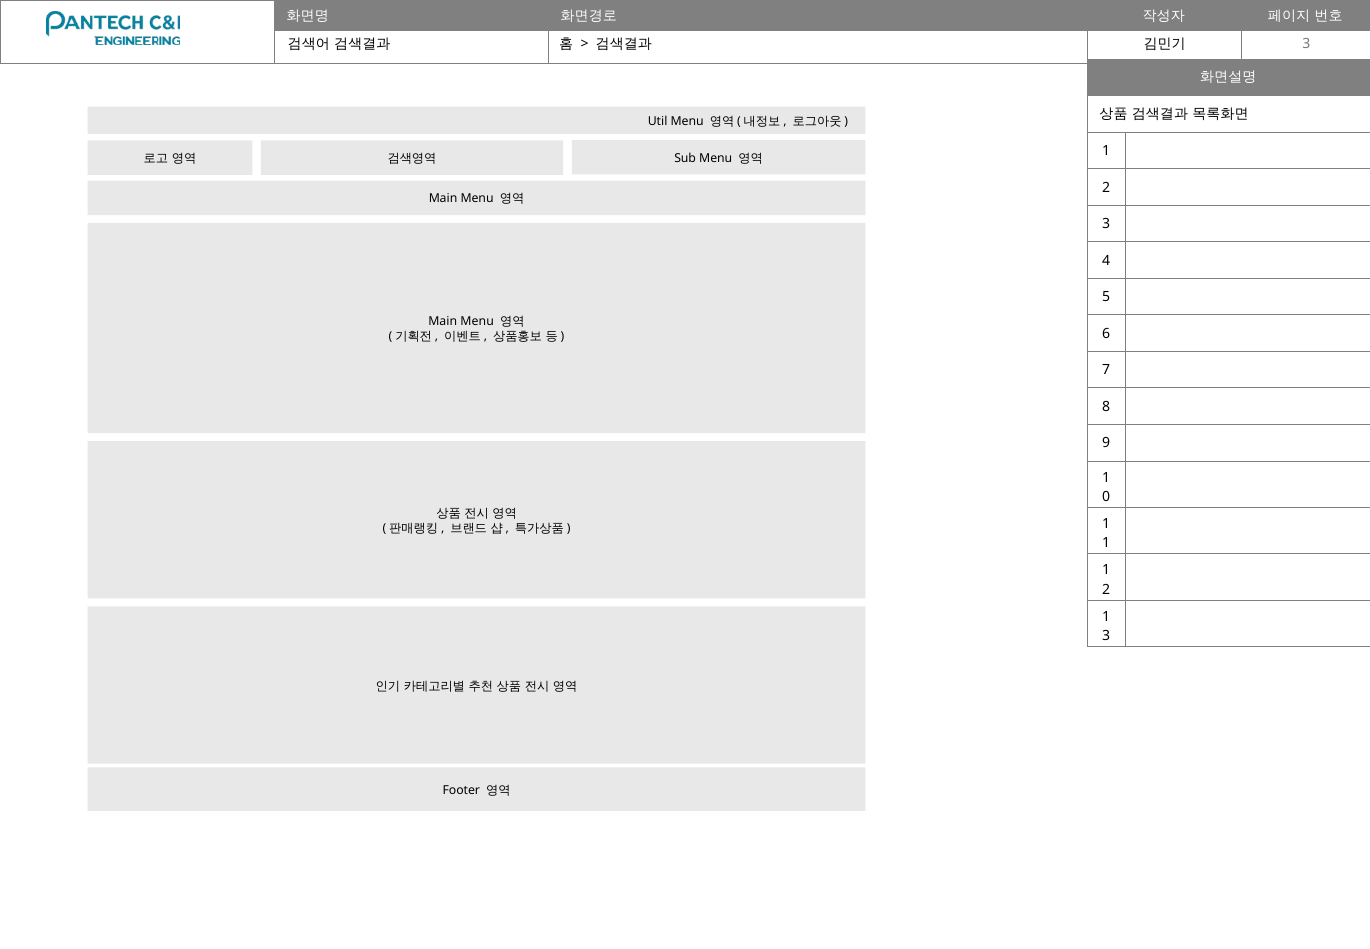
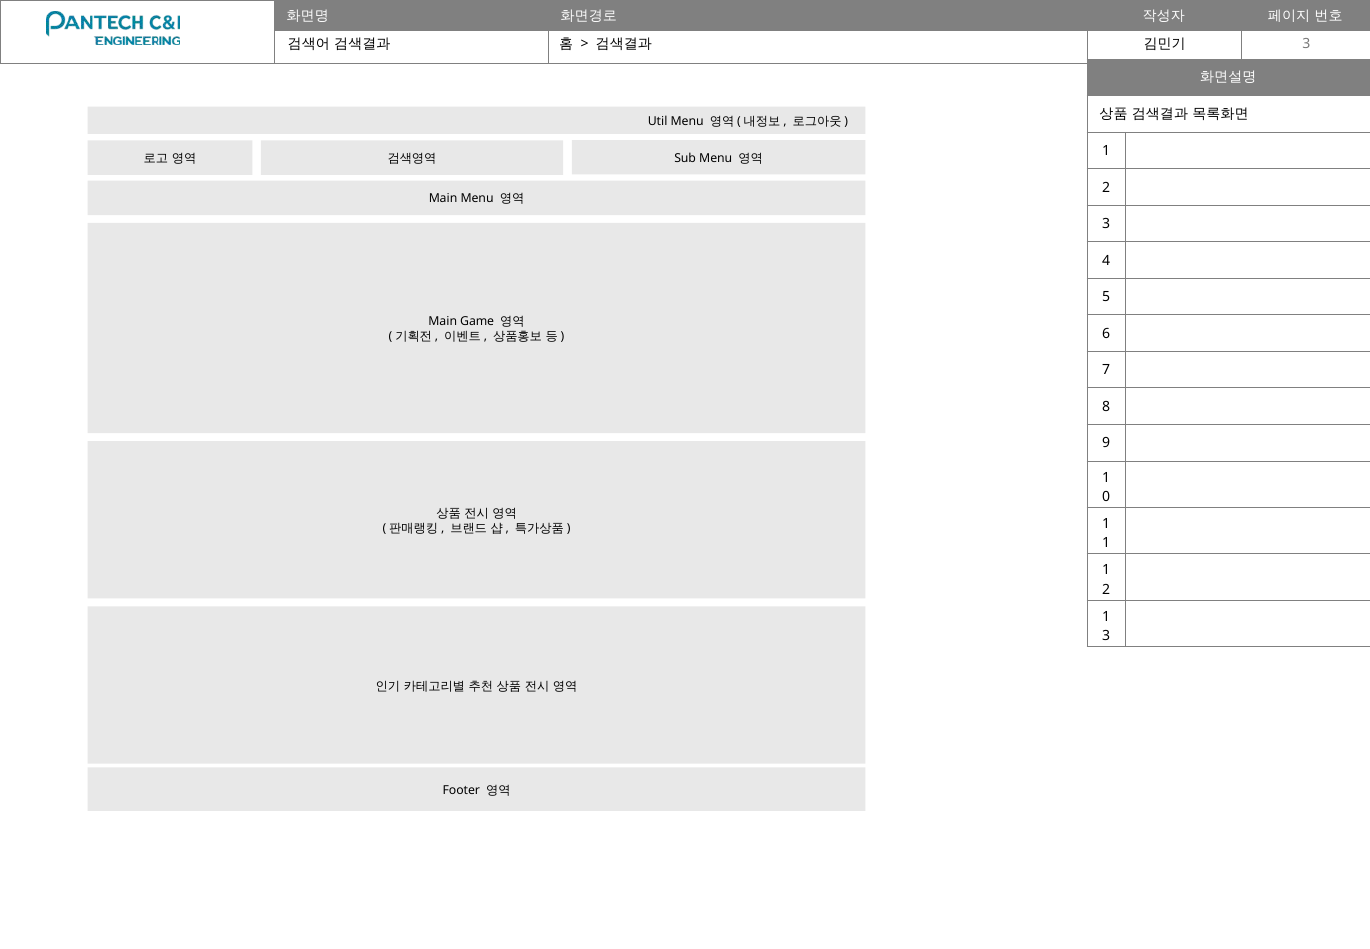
Menu: Menu -> Game (477, 321)
